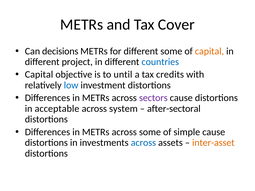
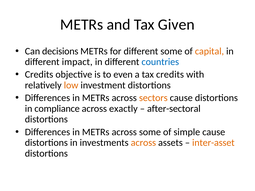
Cover: Cover -> Given (176, 25)
project: project -> impact (77, 62)
Capital: Capital -> Credits (39, 75)
until: until -> even (123, 75)
low colour: blue -> orange (71, 85)
sectors colour: purple -> orange (153, 98)
acceptable: acceptable -> compliance (57, 109)
system: system -> exactly (123, 109)
across colour: blue -> orange (143, 143)
